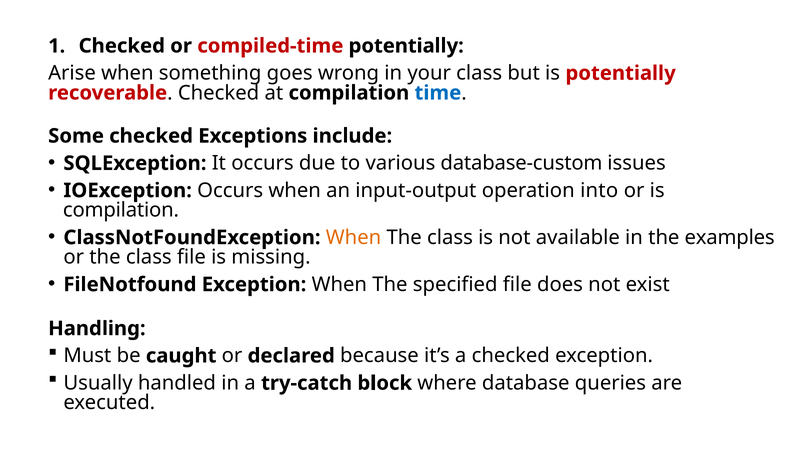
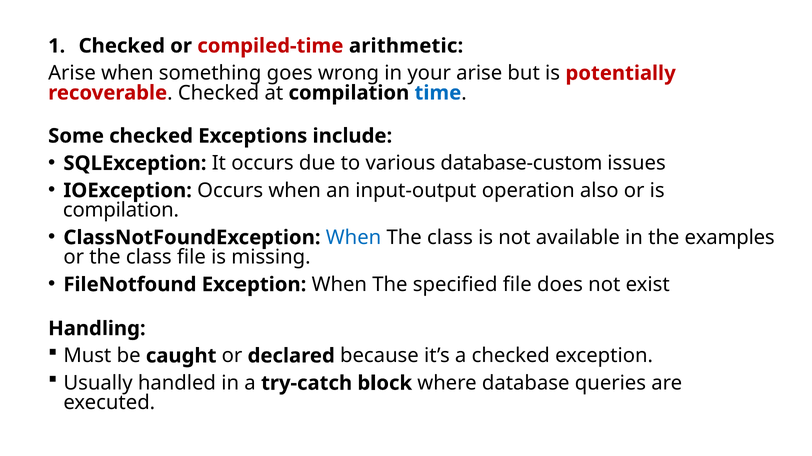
compiled-time potentially: potentially -> arithmetic (406, 46)
your class: class -> arise (479, 73)
into: into -> also (599, 191)
When colour: orange -> blue (354, 238)
